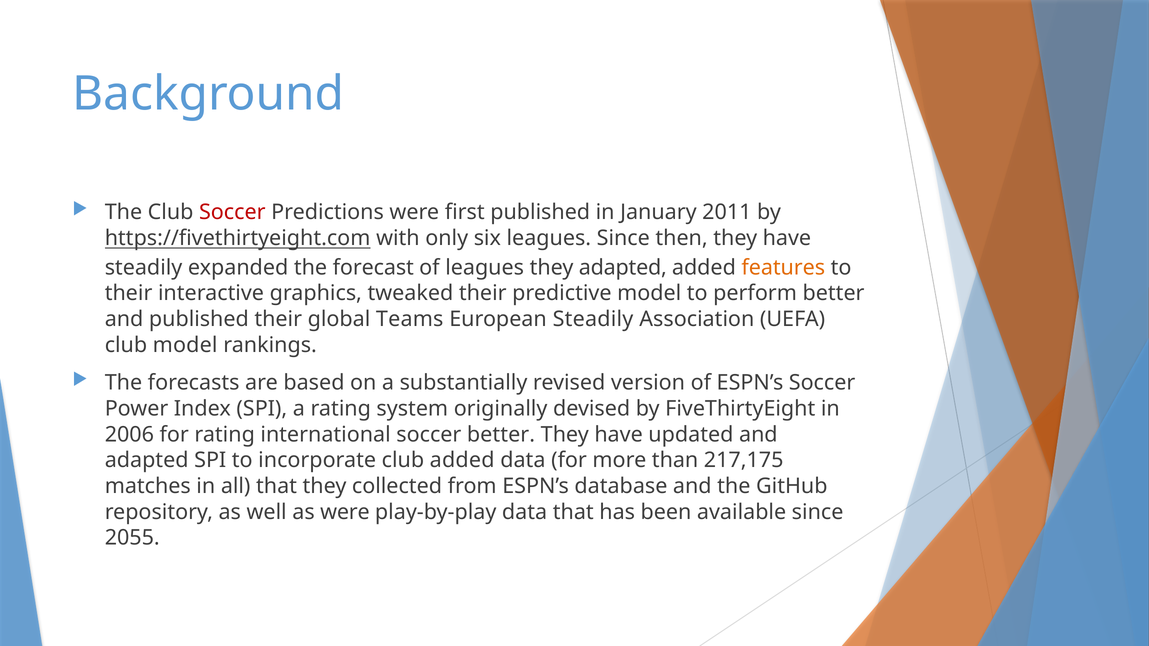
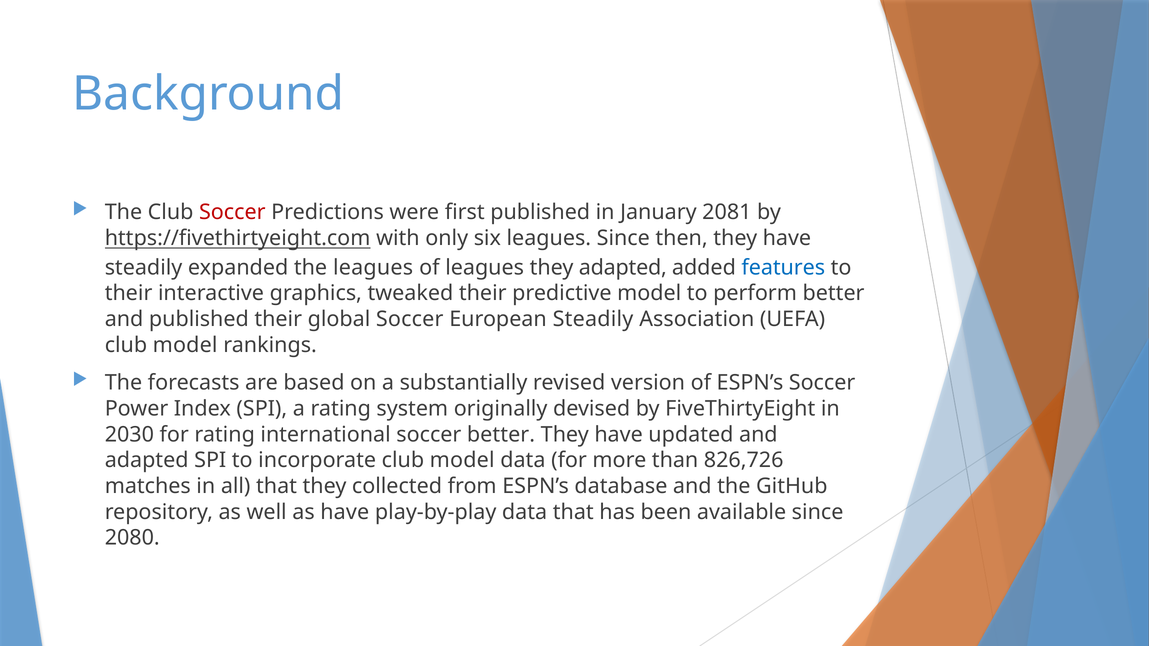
2011: 2011 -> 2081 (727, 212)
the forecast: forecast -> leagues (373, 268)
features colour: orange -> blue (783, 268)
global Teams: Teams -> Soccer (410, 319)
2006: 2006 -> 2030 (129, 435)
incorporate club added: added -> model (462, 461)
217,175: 217,175 -> 826,726 (744, 461)
as were: were -> have (345, 512)
2055: 2055 -> 2080 (132, 538)
